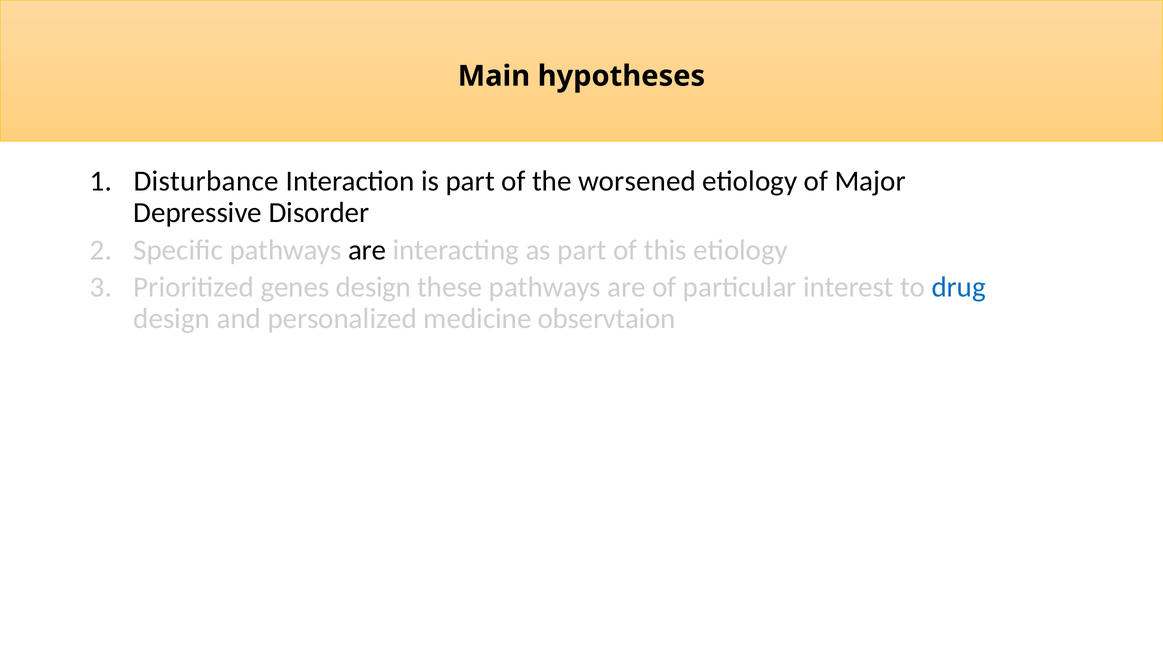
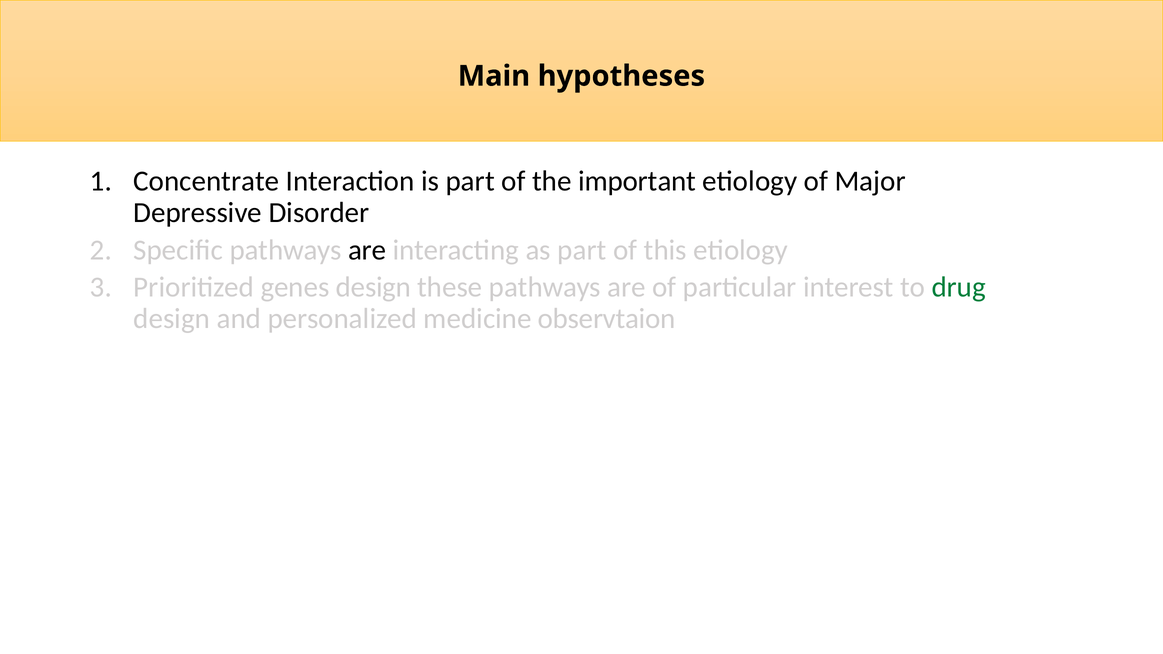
Disturbance: Disturbance -> Concentrate (206, 181)
worsened: worsened -> important (637, 181)
drug colour: blue -> green (959, 287)
